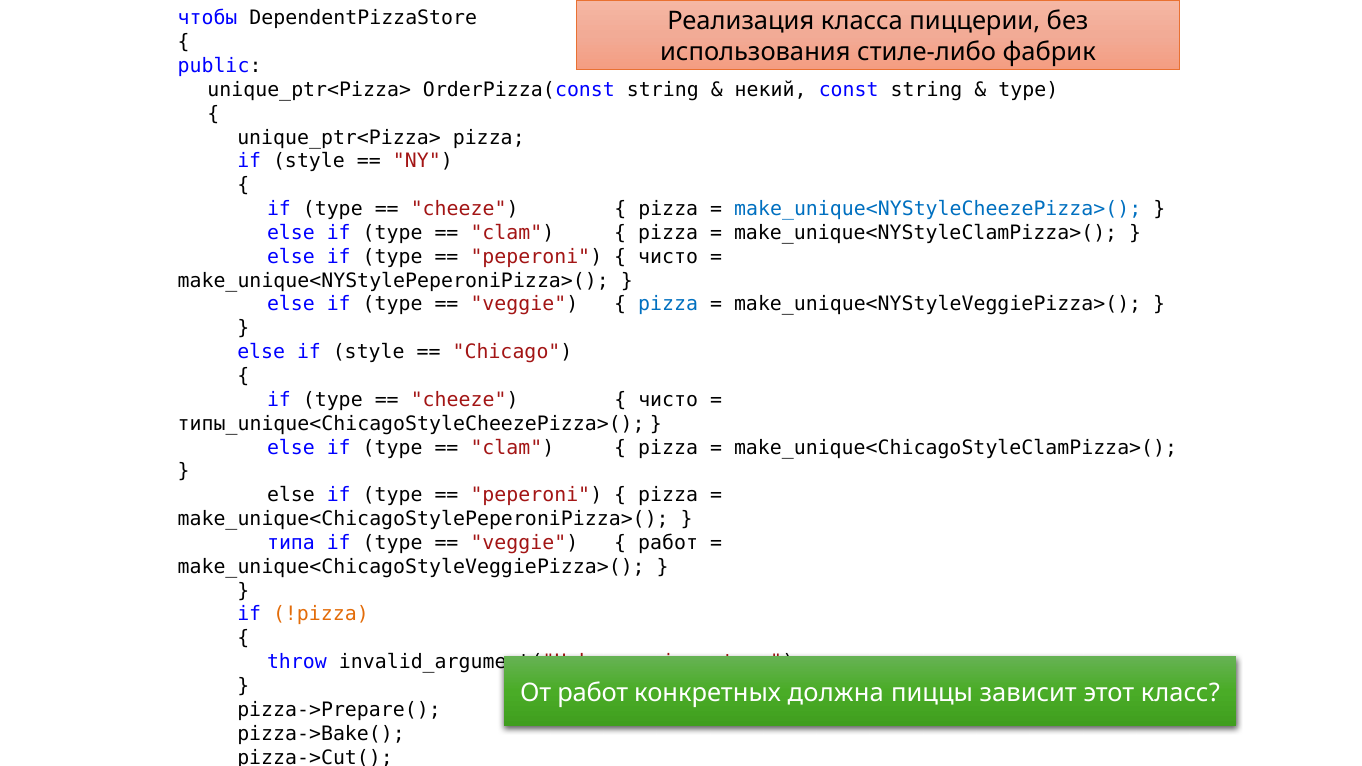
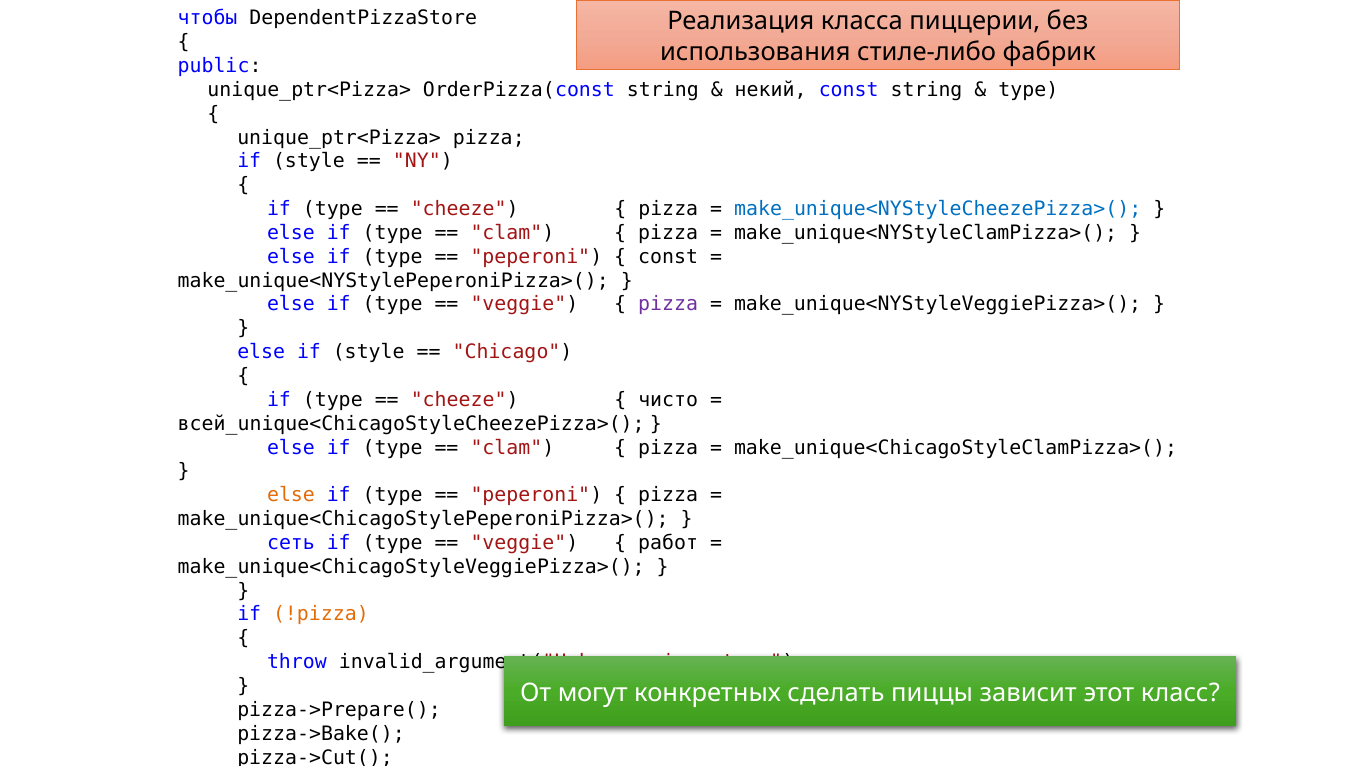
чисто: чисто -> const (668, 257)
pizza colour: blue -> purple (668, 304)
типы_unique<ChicagoStyleCheezePizza>(: типы_unique<ChicagoStyleCheezePizza>( -> всей_unique<ChicagoStyleCheezePizza>( (411, 424)
else colour: black -> orange (291, 495)
типа: типа -> сеть (291, 543)
От работ: работ -> могут (593, 693)
должна: должна -> сделать (836, 693)
